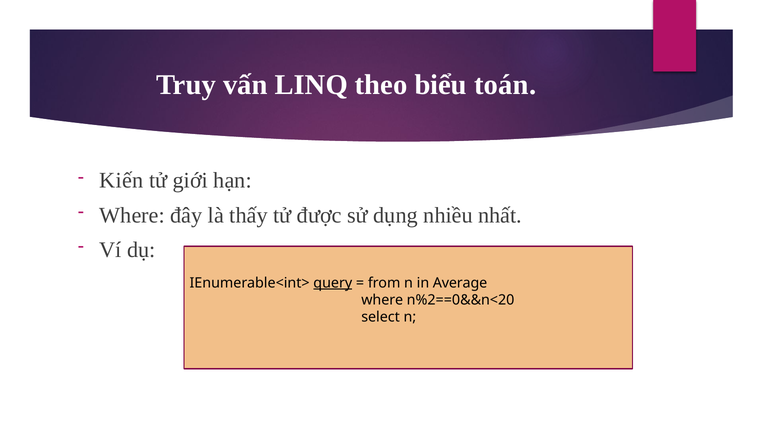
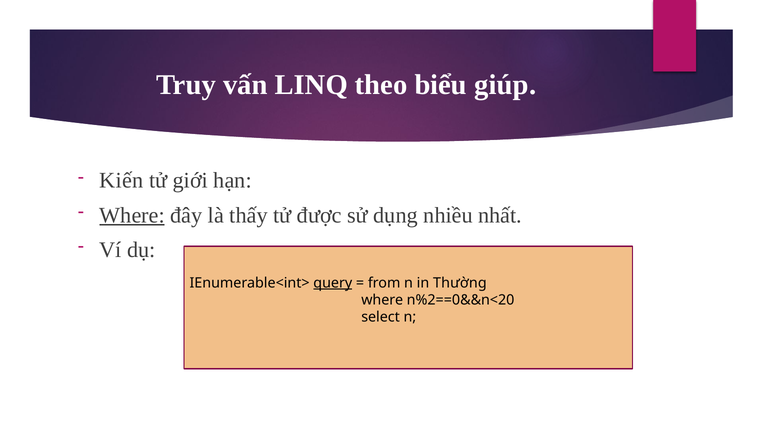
toán: toán -> giúp (505, 85)
Where underline: none -> present (132, 215)
Average: Average -> Thường (460, 283)
